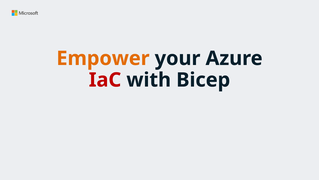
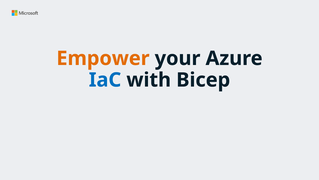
IaC colour: red -> blue (105, 80)
